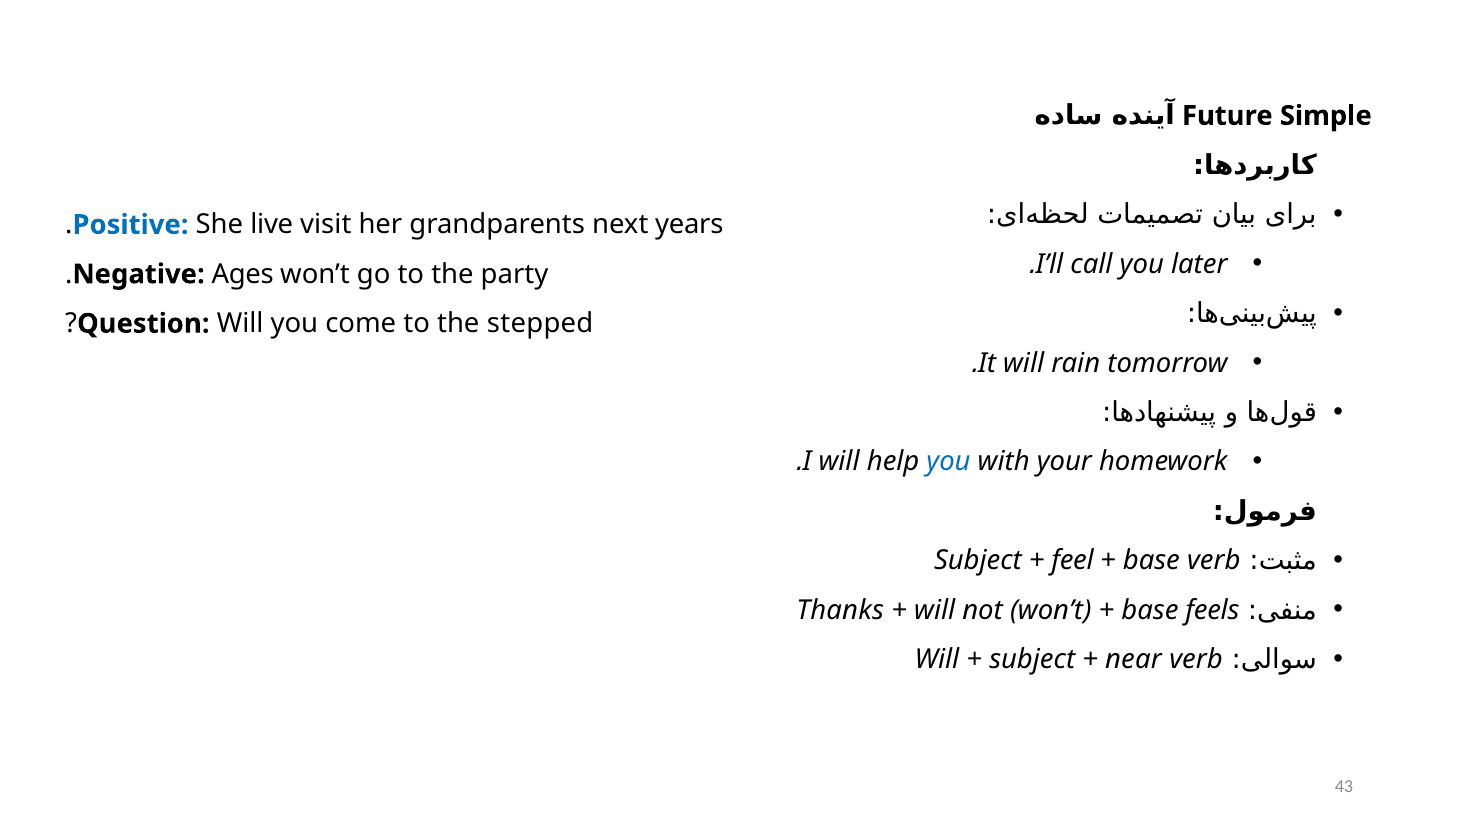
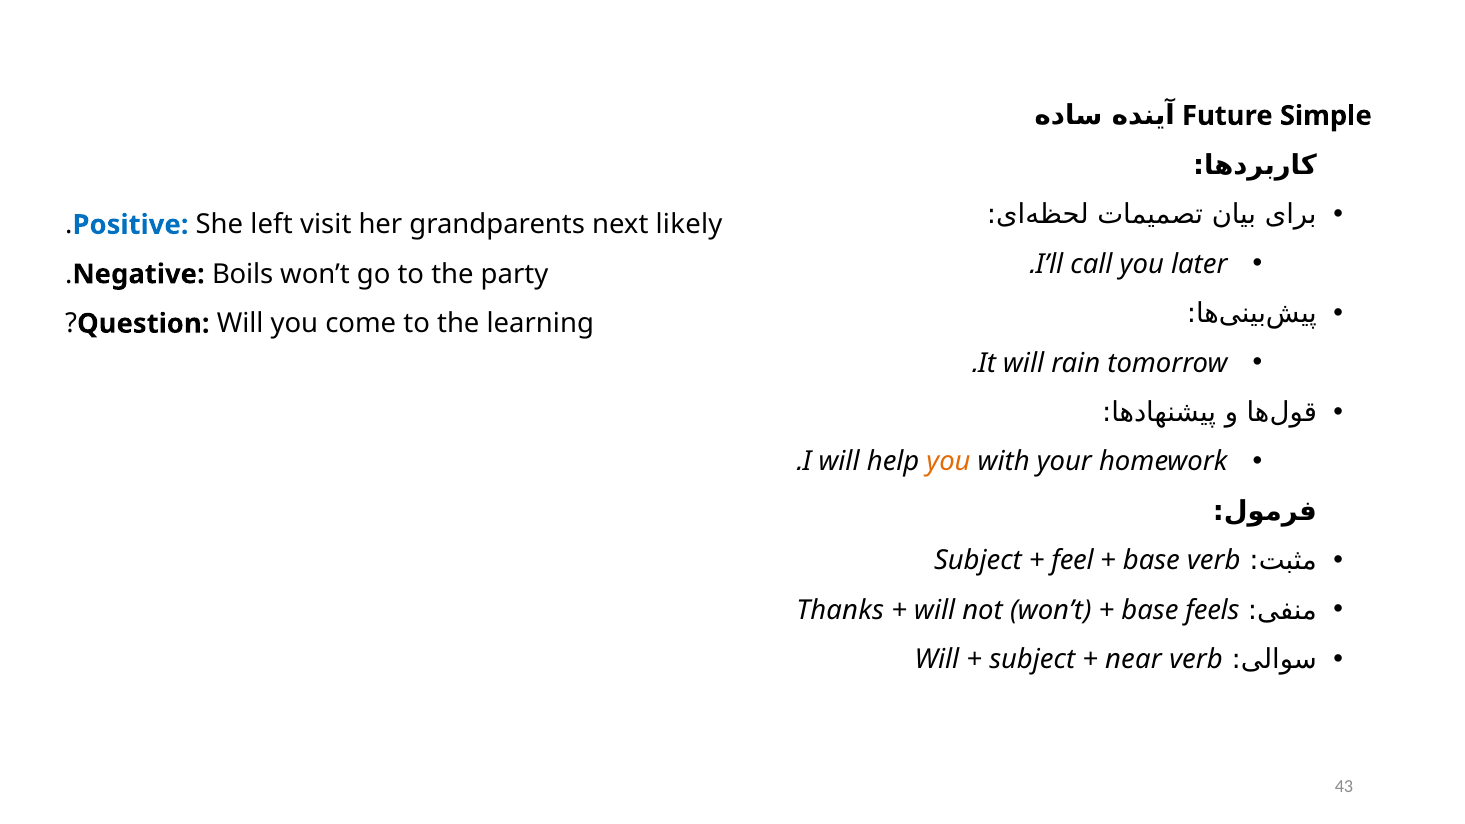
live: live -> left (272, 225)
years: years -> likely (689, 225)
Ages: Ages -> Boils (243, 274)
stepped: stepped -> learning (540, 324)
you colour: blue -> orange (949, 462)
